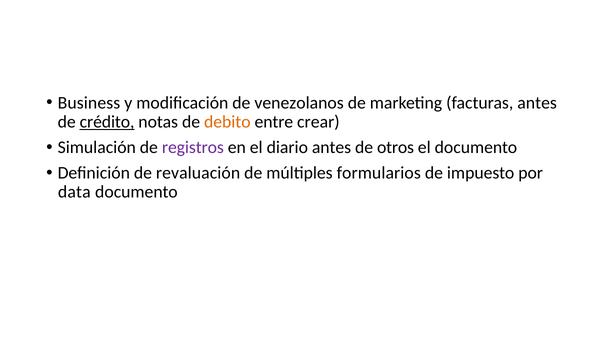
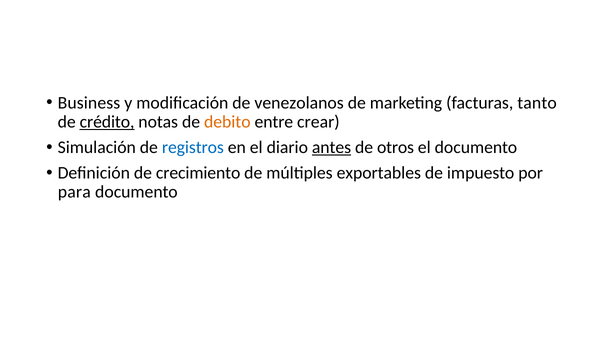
facturas antes: antes -> tanto (537, 103)
registros colour: purple -> blue (193, 147)
antes underline: none -> present (331, 147)
revaluación: revaluación -> crecimiento (198, 173)
formularios: formularios -> exportables (379, 173)
data: data -> para (74, 192)
